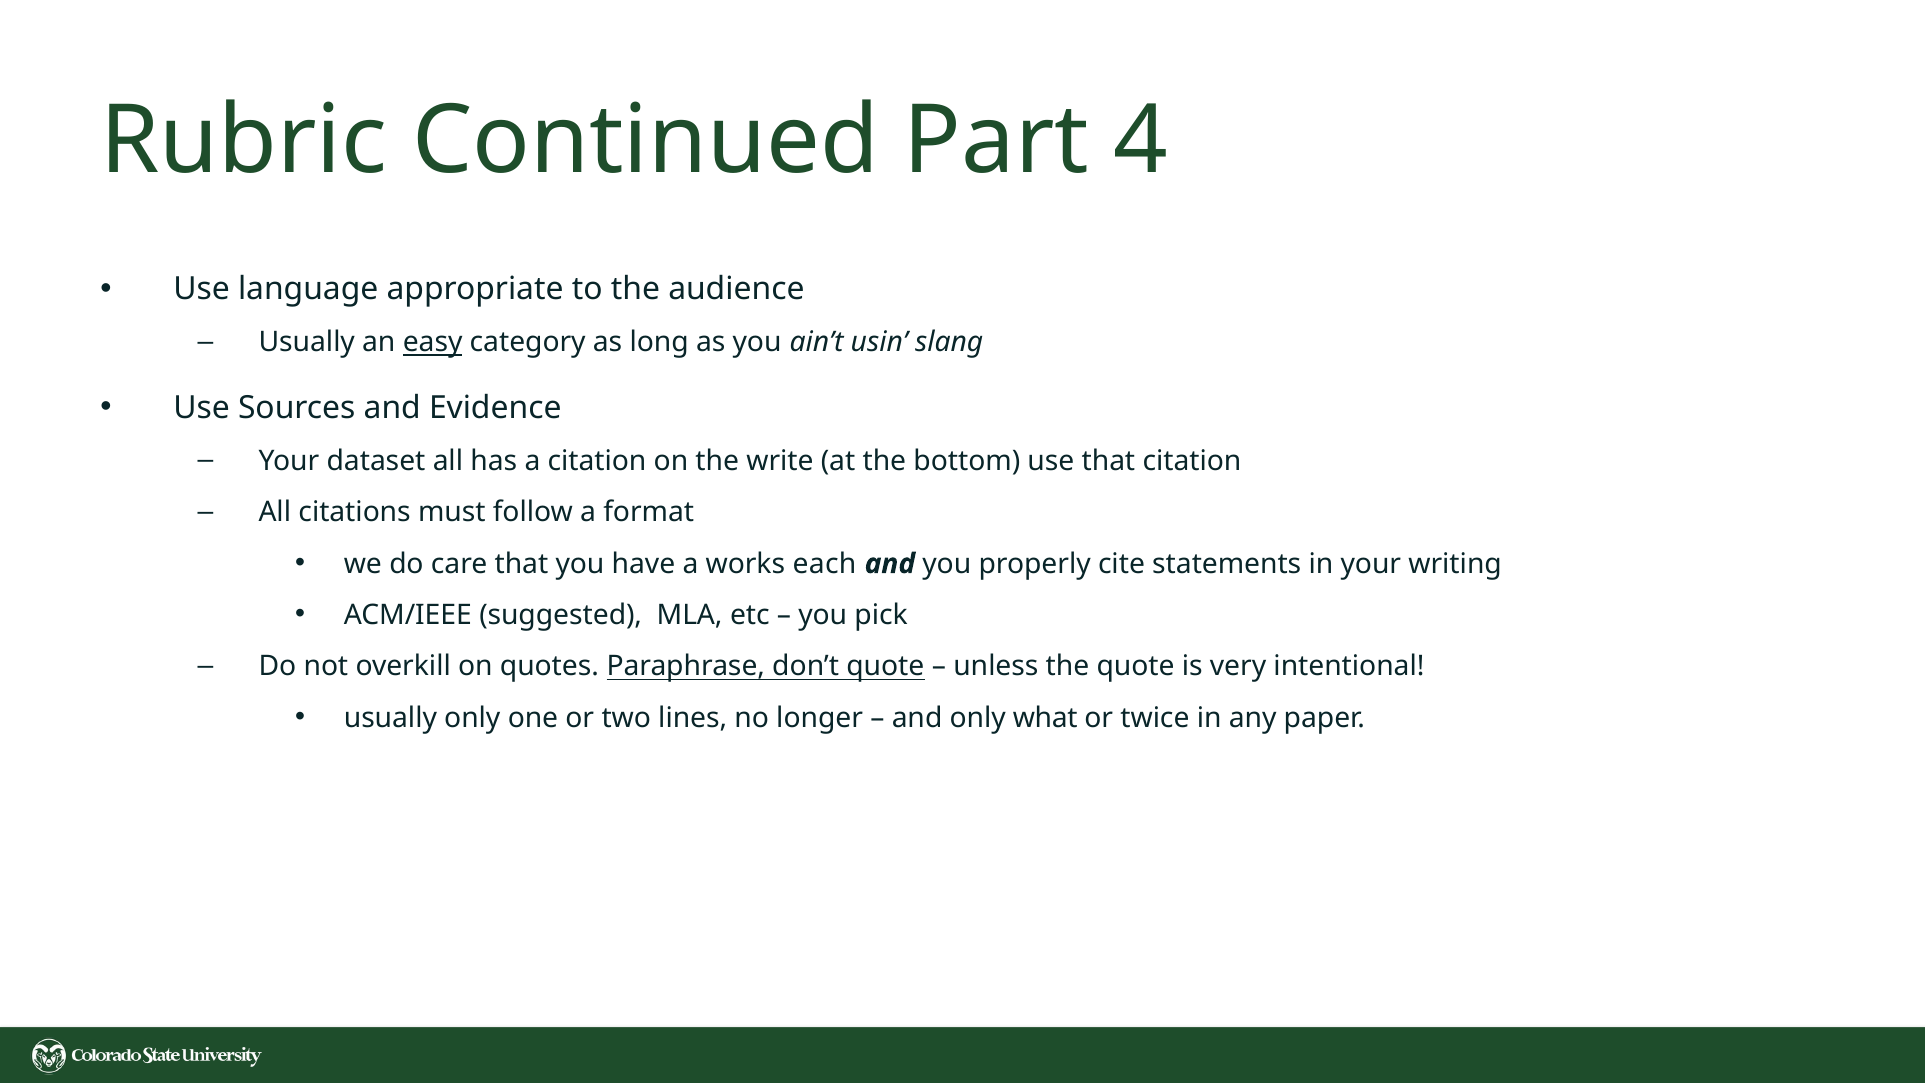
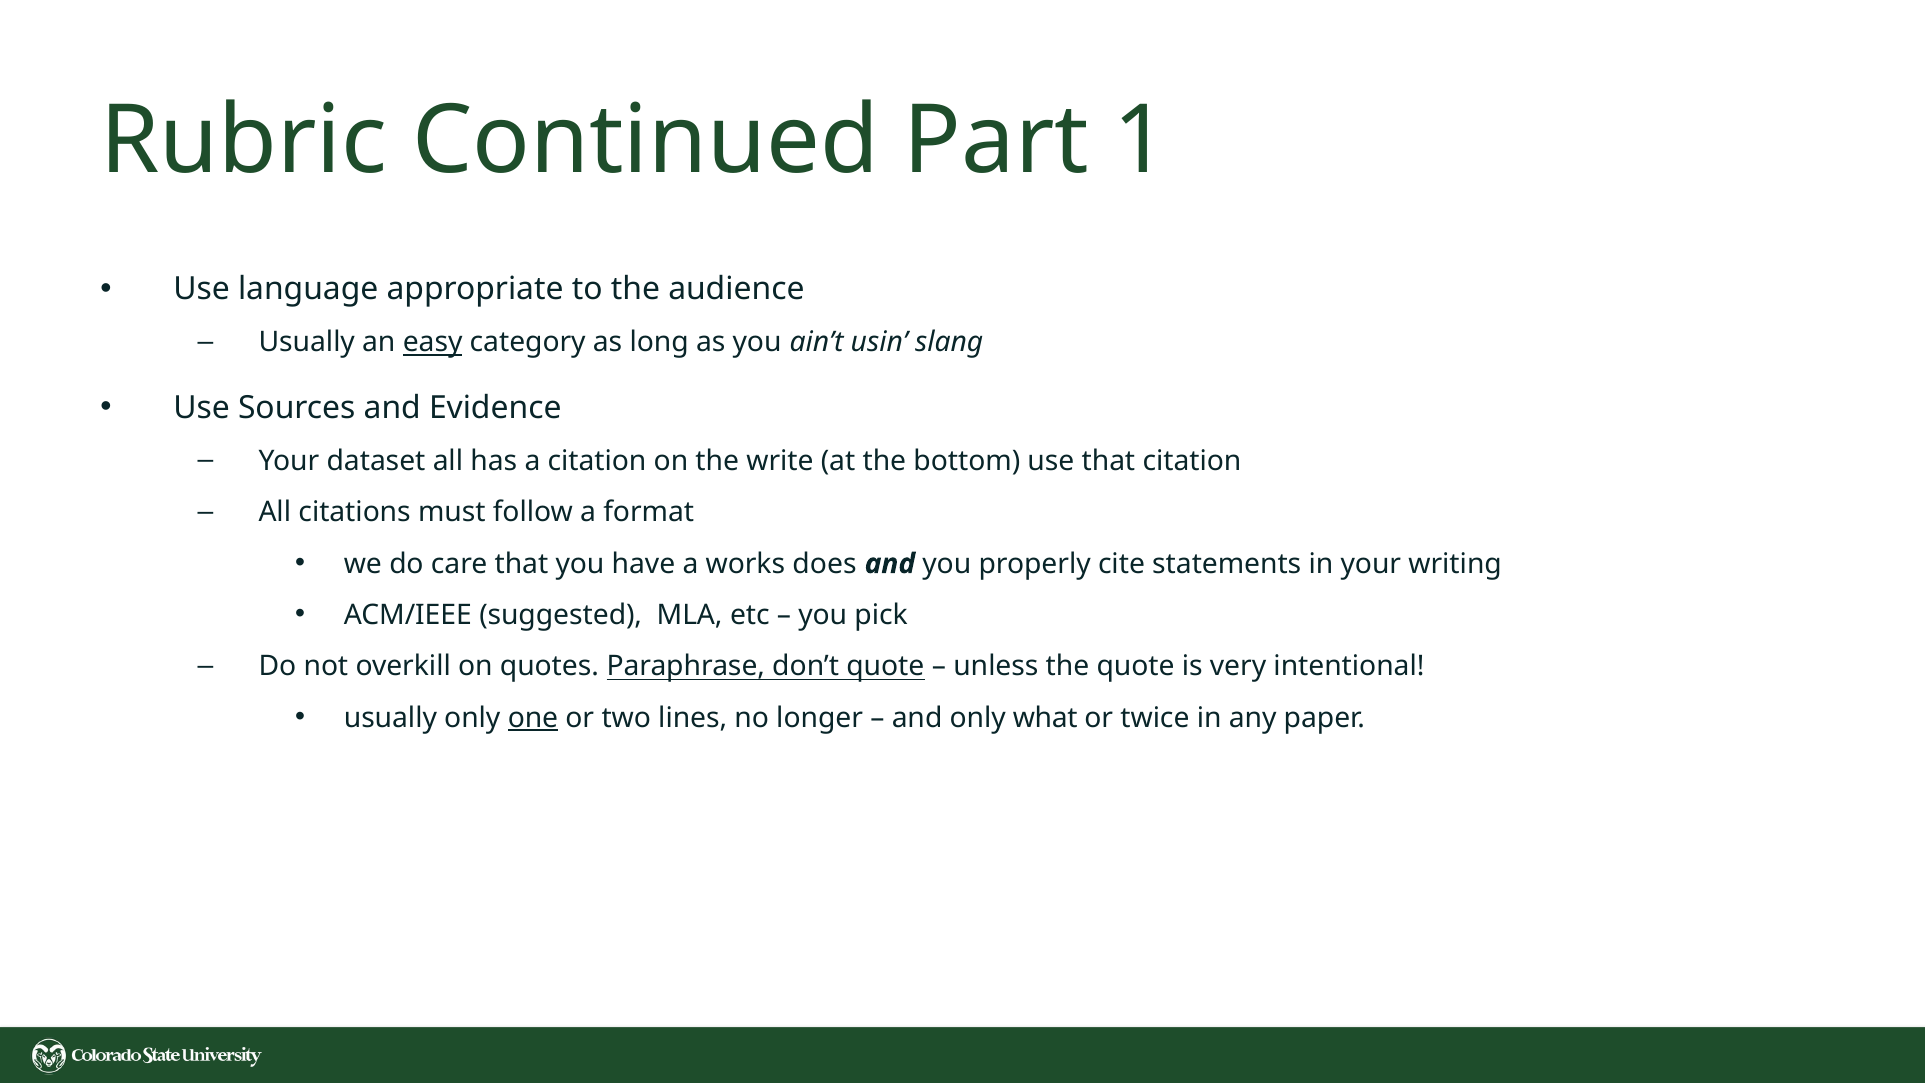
4: 4 -> 1 (1141, 140)
each: each -> does (825, 564)
one underline: none -> present (533, 718)
